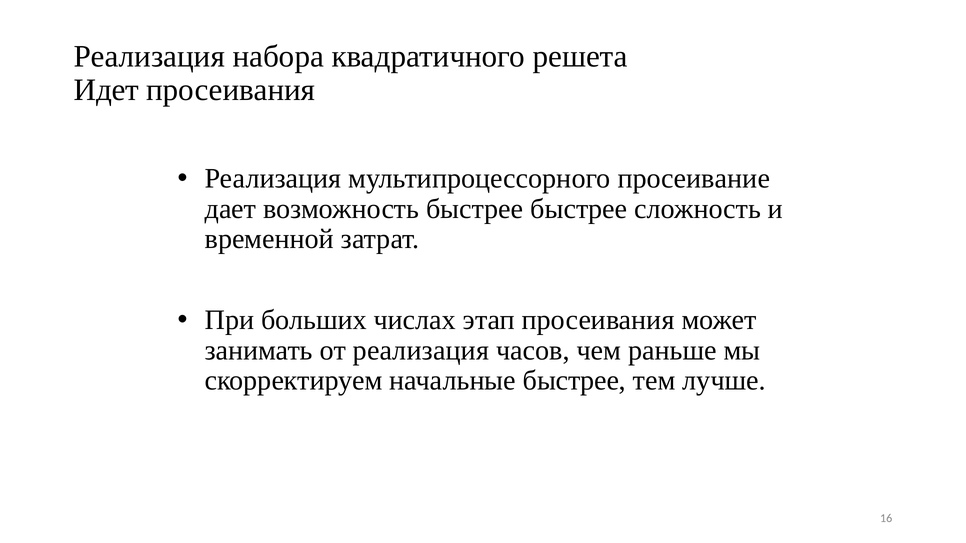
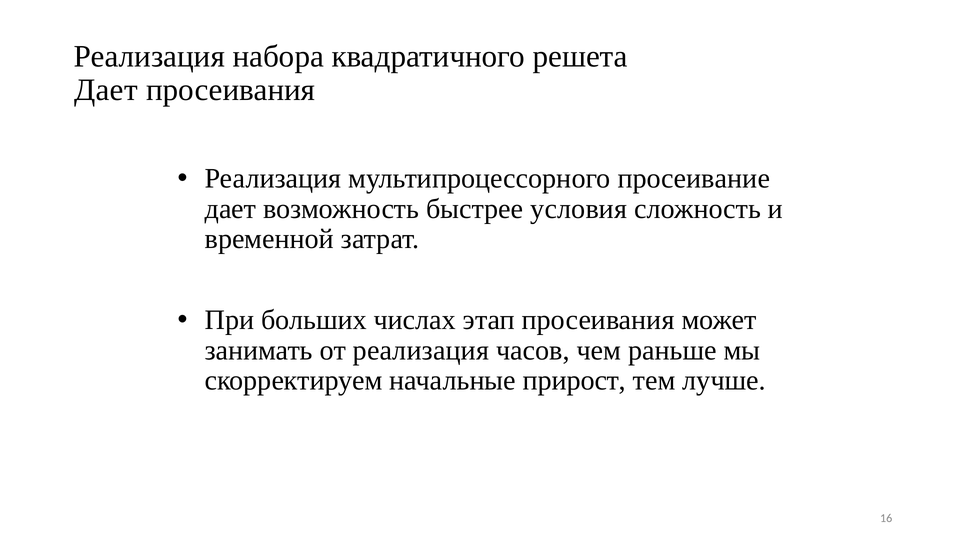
Идет: Идет -> Дает (106, 90)
быстрее быстрее: быстрее -> условия (579, 209)
начальные быстрее: быстрее -> прирост (574, 381)
